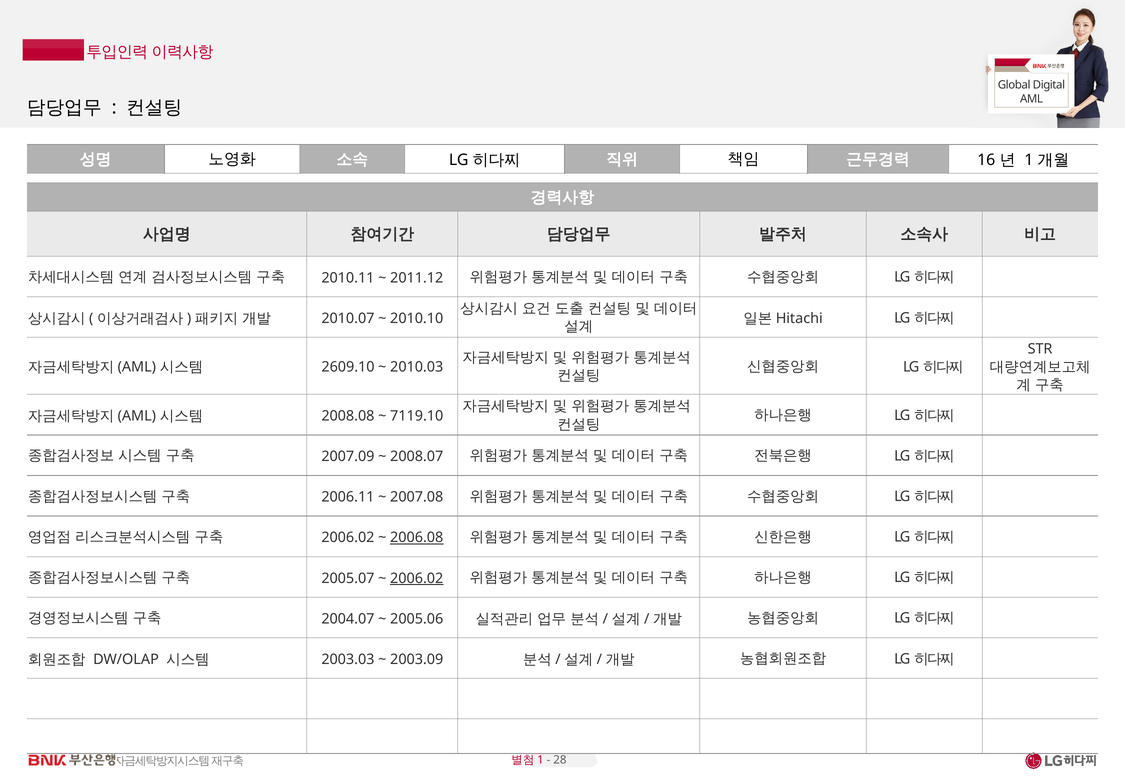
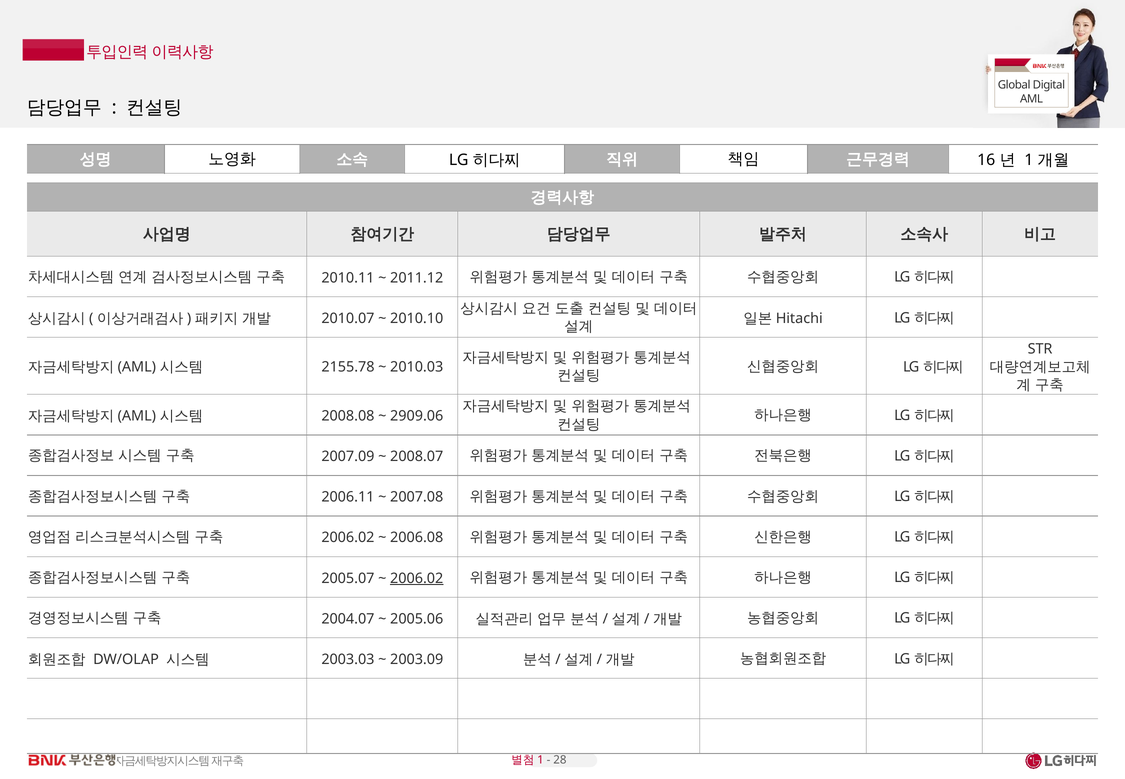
2609.10: 2609.10 -> 2155.78 (348, 367)
7119.10: 7119.10 -> 2909.06 (417, 416)
2006.08 underline: present -> none (417, 538)
